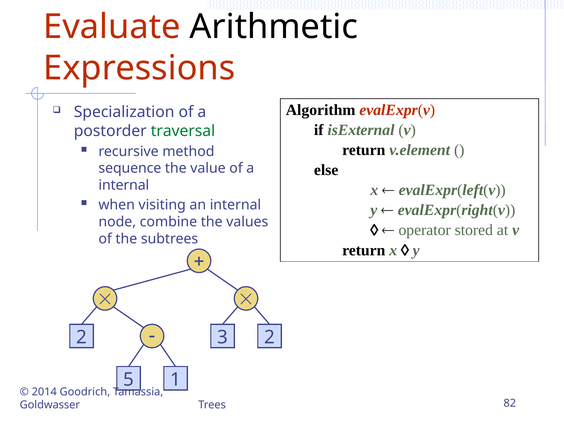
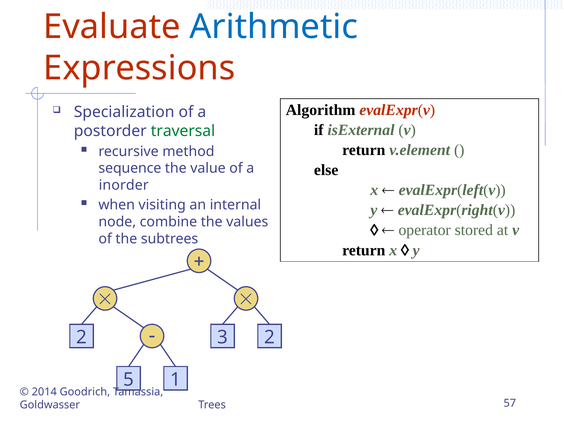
Arithmetic colour: black -> blue (274, 27)
internal: internal -> inorder (124, 185)
82: 82 -> 57 (510, 403)
